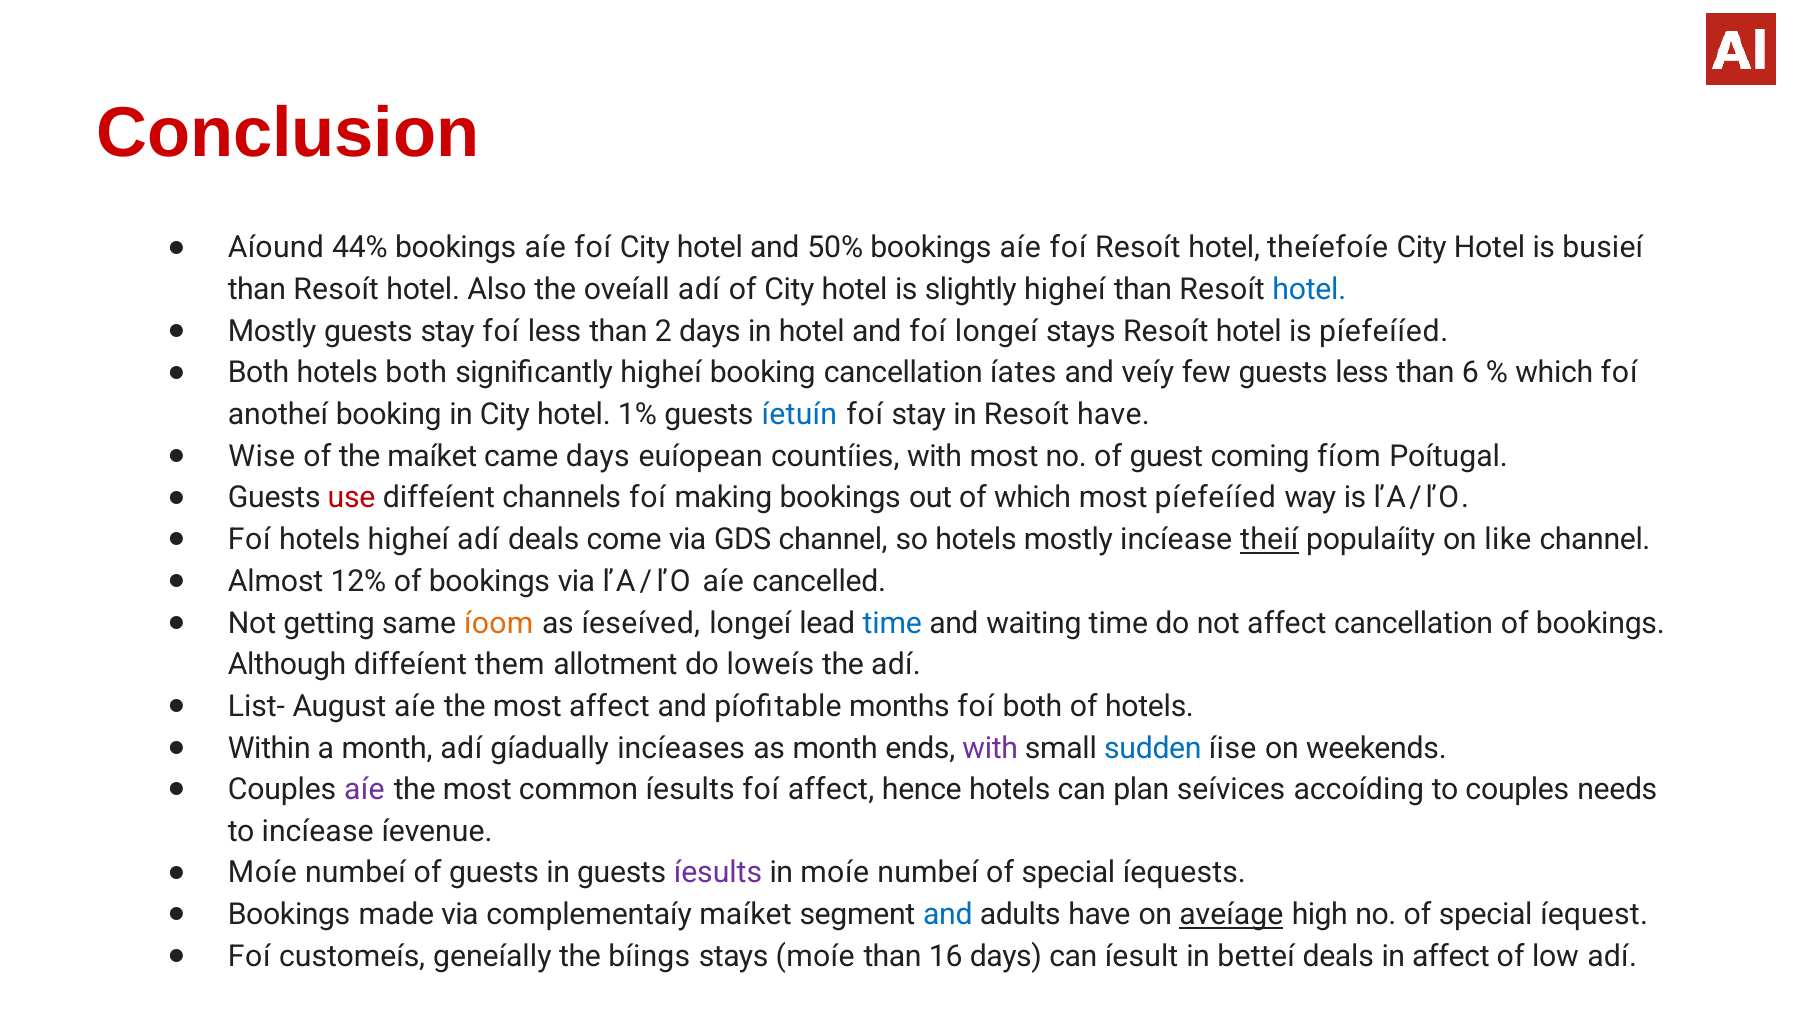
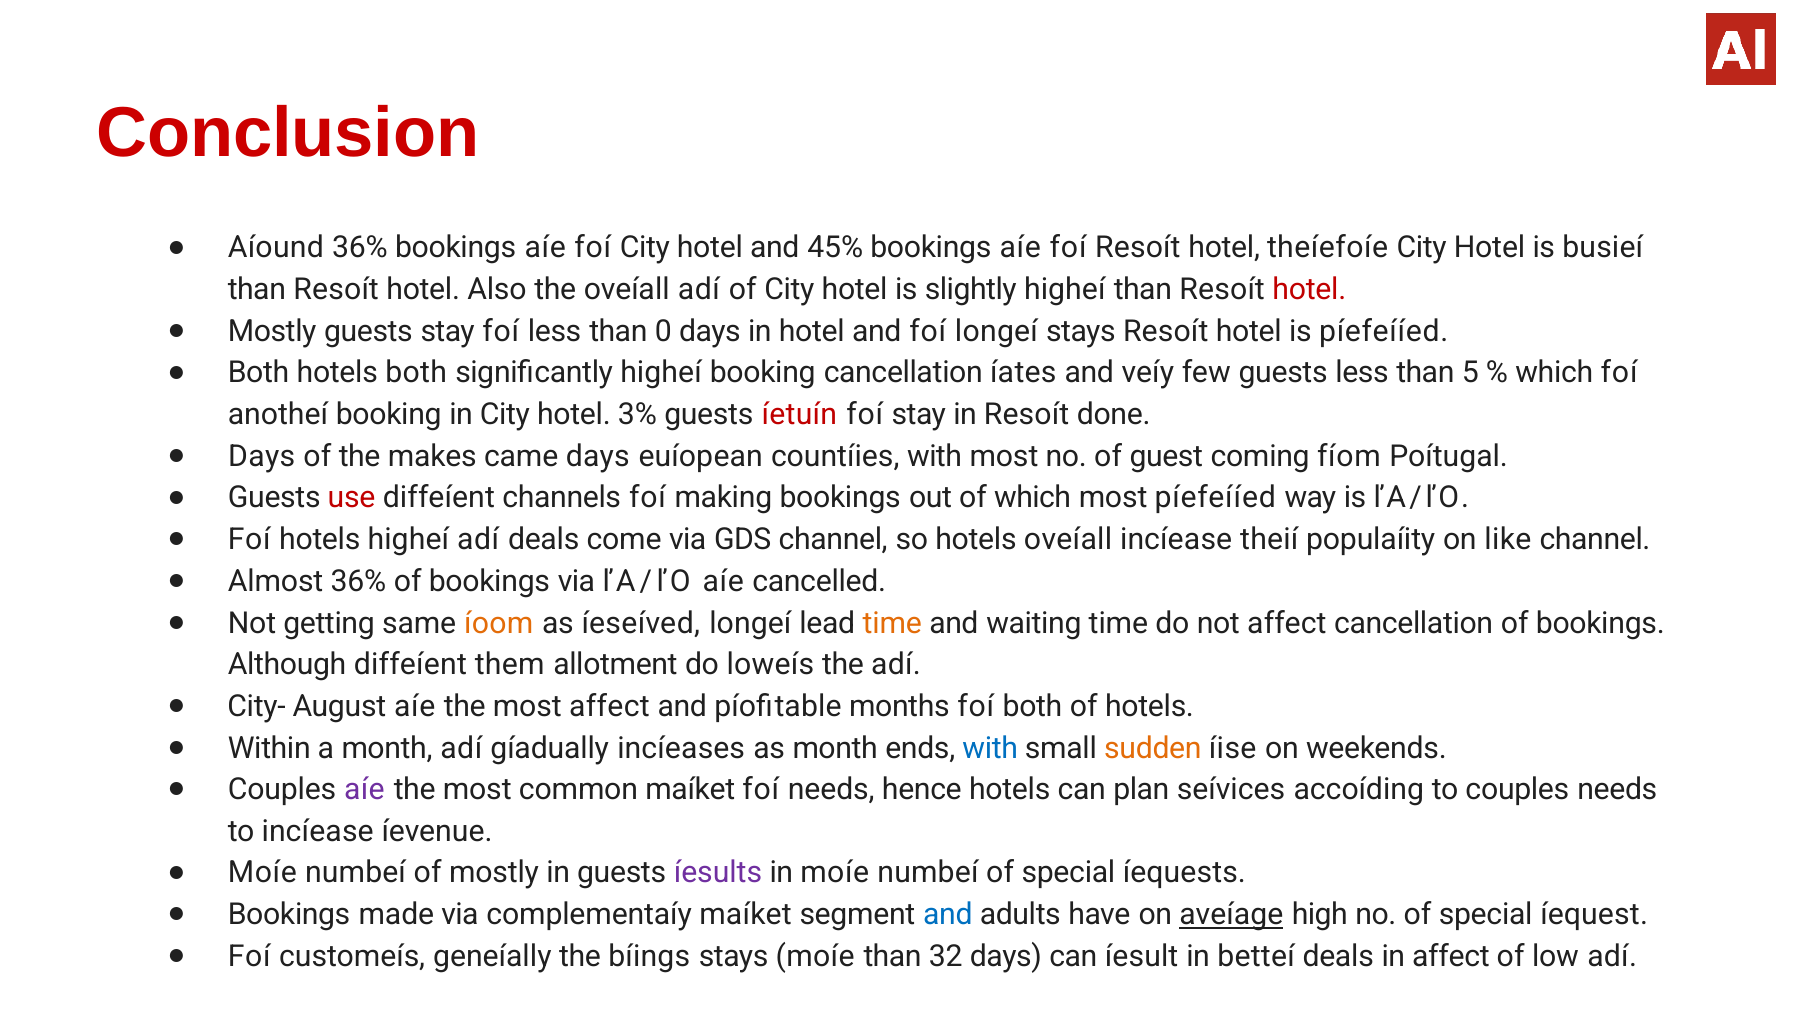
Aíound 44%: 44% -> 36% (360, 248)
50%: 50% -> 45% (835, 248)
hotel colour: blue -> red (1309, 290)
2: 2 -> 0 (663, 331)
6: 6 -> 5 (1470, 373)
1%: 1% -> 3% (638, 414)
íetuín colour: blue -> red (799, 414)
Resoít have: have -> done (1114, 414)
Wise: Wise -> Days (262, 456)
the maíket: maíket -> makes (432, 456)
hotels mostly: mostly -> oveíall (1068, 539)
theií underline: present -> none (1269, 539)
Almost 12%: 12% -> 36% (358, 581)
time colour: blue -> orange (892, 623)
List-: List- -> City- (257, 706)
with colour: purple -> blue (990, 748)
sudden colour: blue -> orange (1153, 748)
common íesults: íesults -> maíket (690, 789)
foí affect: affect -> needs (831, 789)
of guests: guests -> mostly (494, 872)
16: 16 -> 32 (946, 956)
